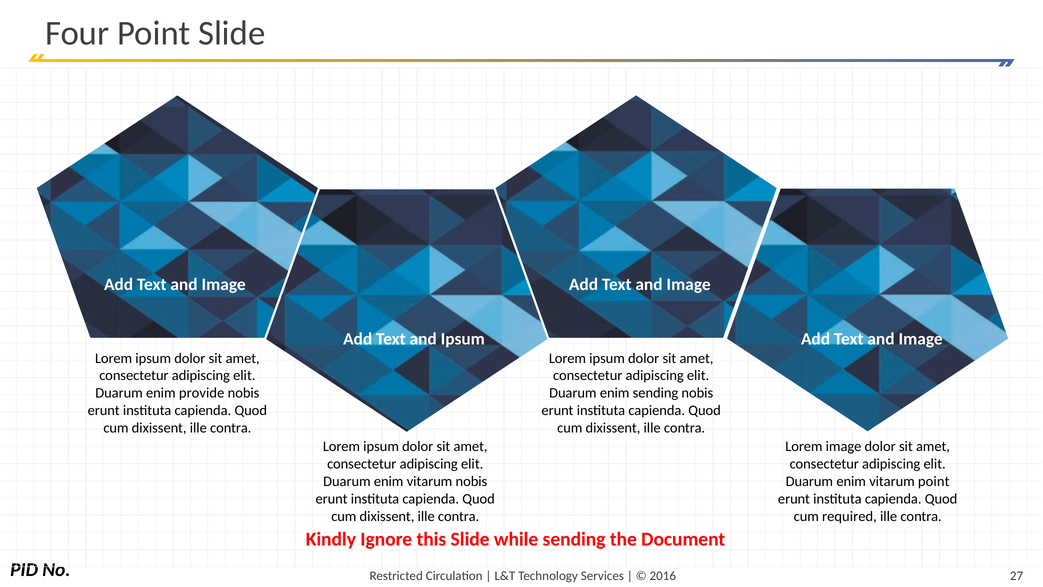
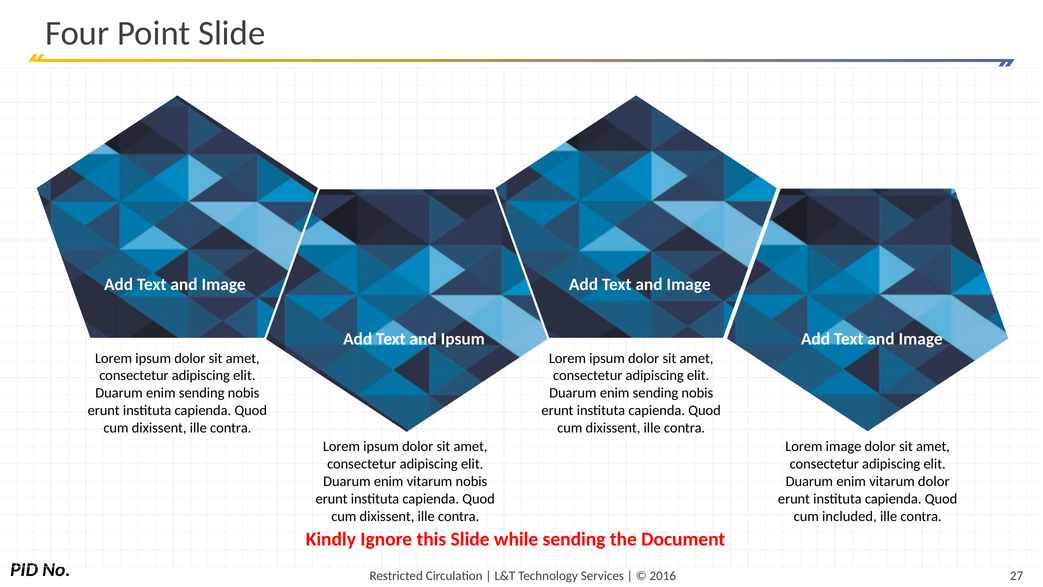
provide: provide -> sending (202, 393)
vitarum point: point -> dolor (934, 481)
required: required -> included (849, 516)
